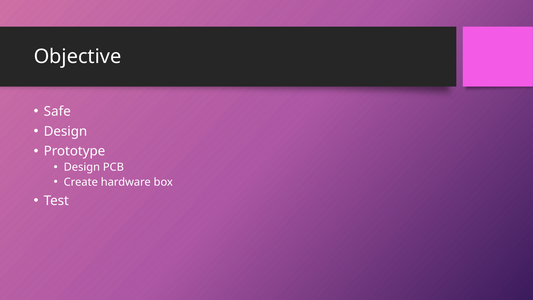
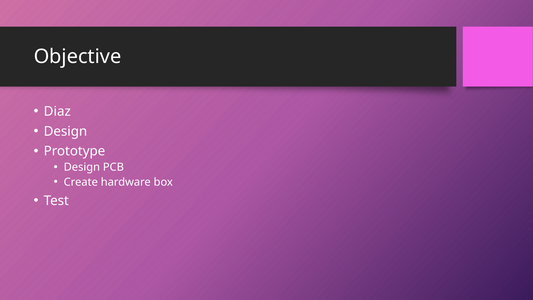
Safe: Safe -> Diaz (57, 111)
